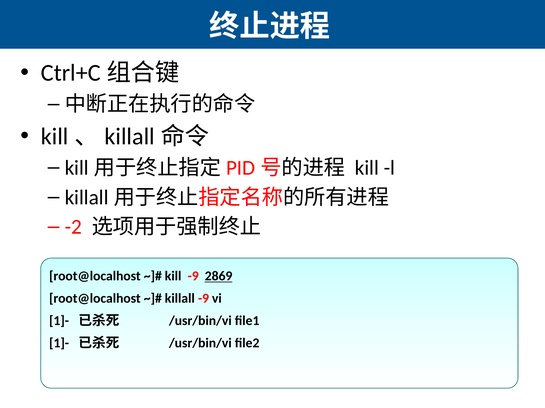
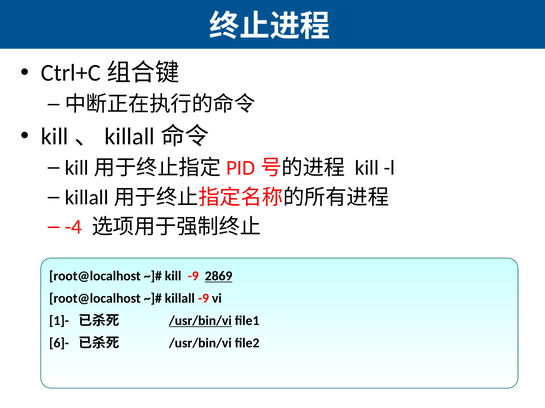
-2: -2 -> -4 (73, 227)
/usr/bin/vi underline: none -> present (200, 321)
1]-: 1]- -> 6]- (59, 344)
